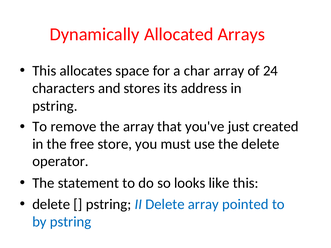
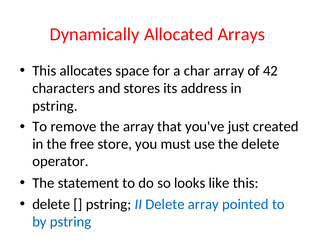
24: 24 -> 42 (270, 71)
